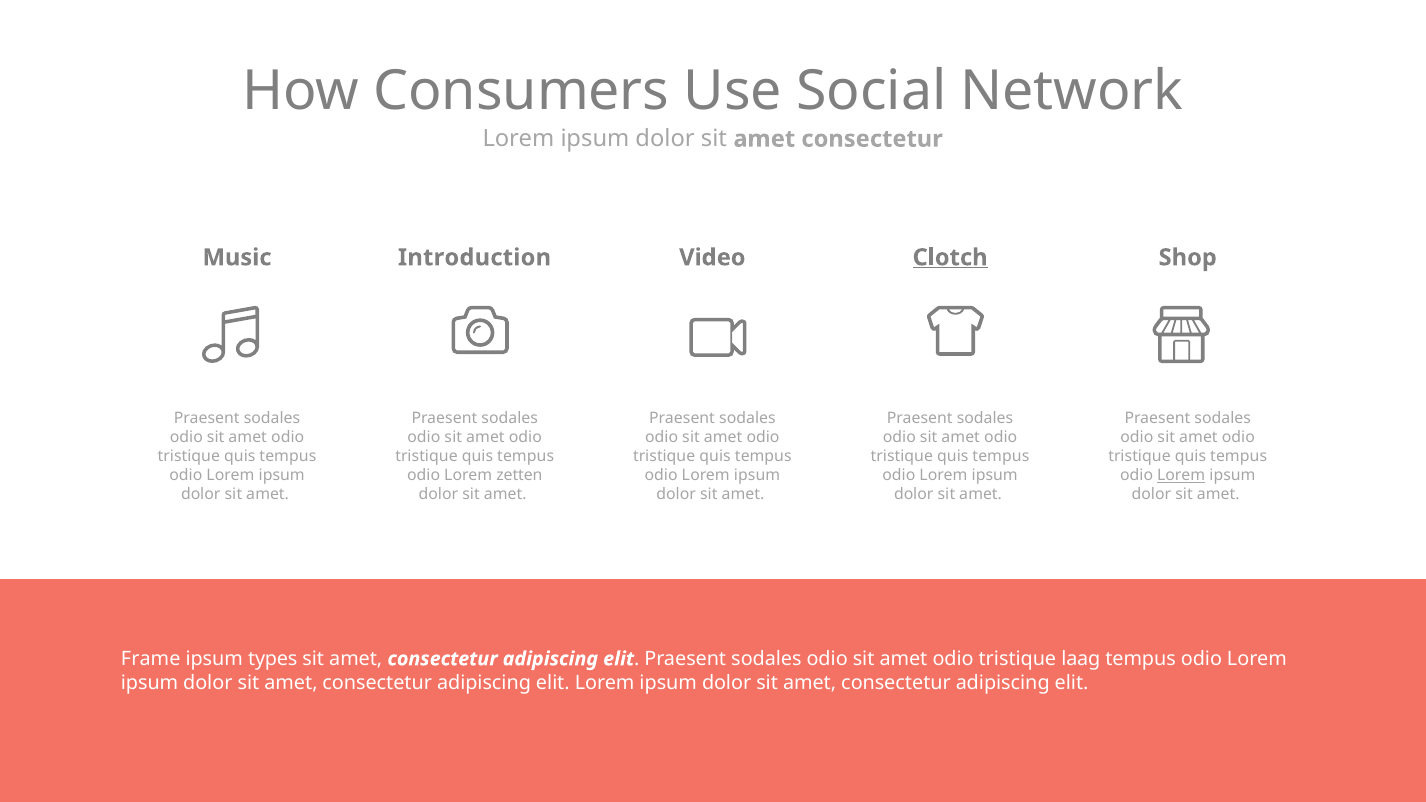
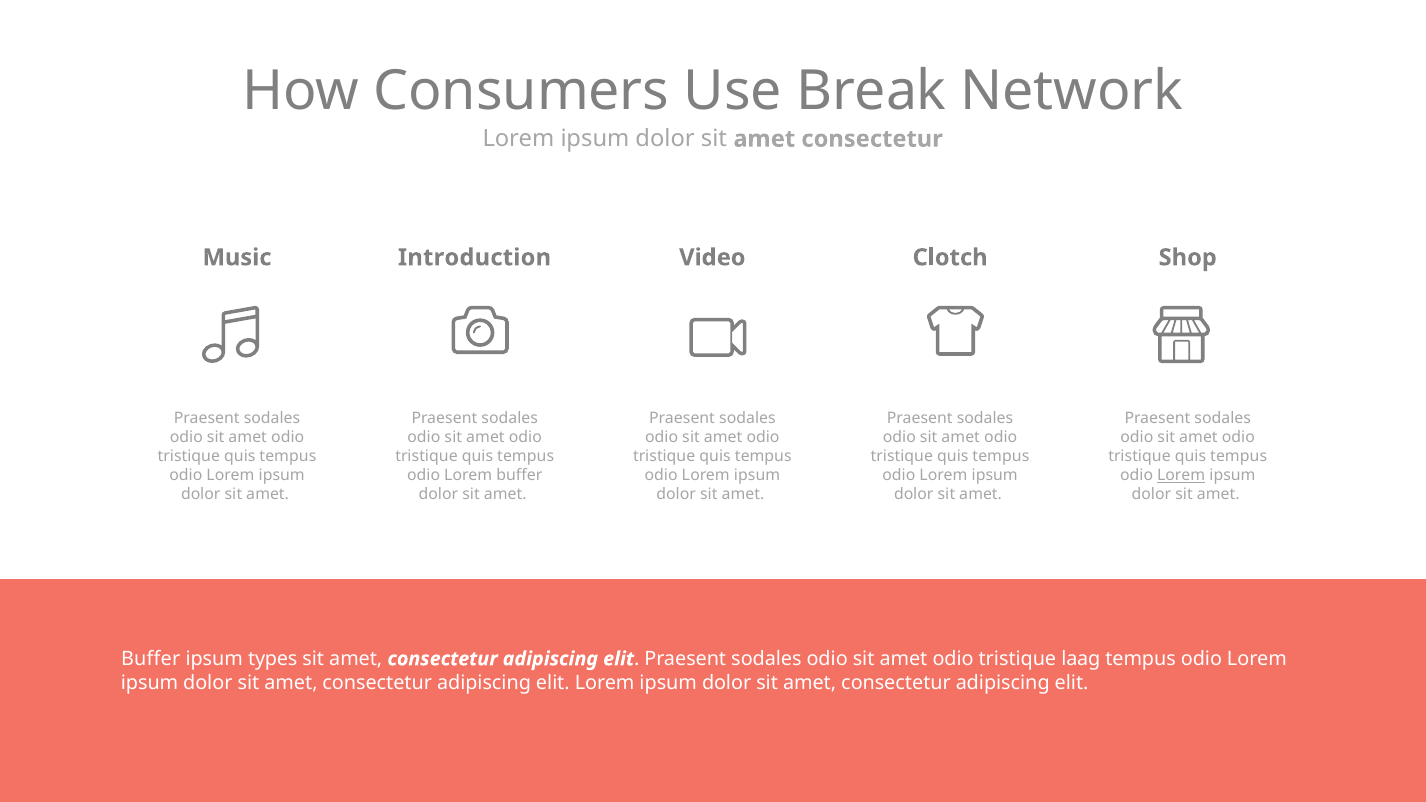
Social: Social -> Break (871, 91)
Clotch underline: present -> none (950, 258)
Lorem zetten: zetten -> buffer (519, 476)
Frame: Frame -> Buffer (151, 659)
